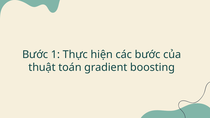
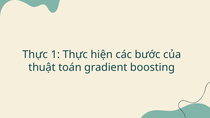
Bước: Bước -> Thực (35, 55)
